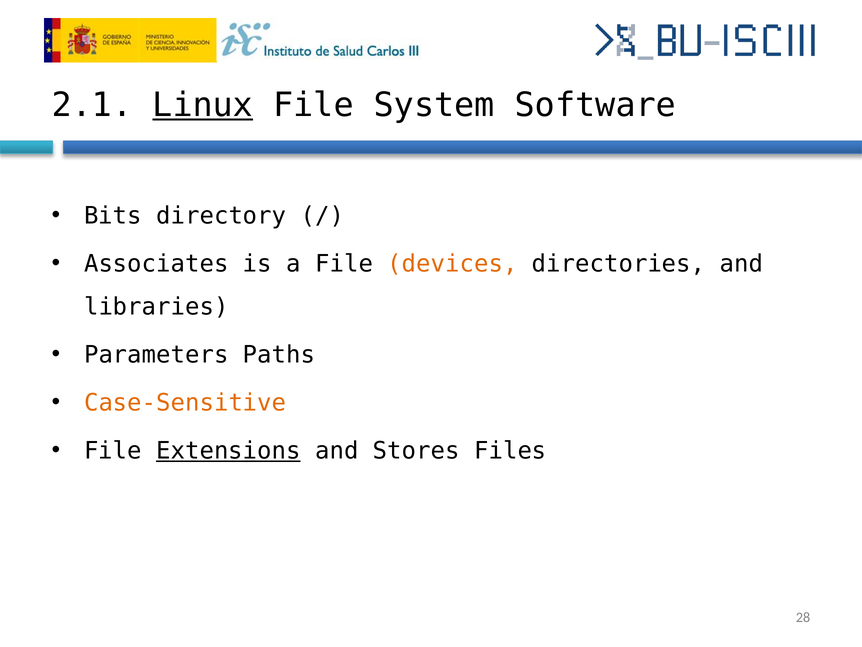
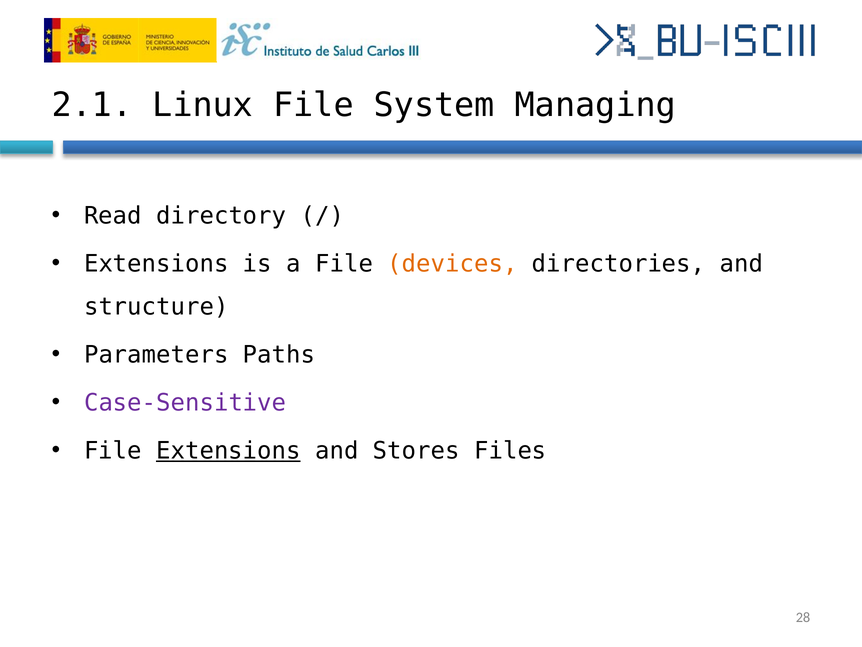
Linux underline: present -> none (203, 105)
Software: Software -> Managing (595, 105)
Bits: Bits -> Read (113, 216)
Associates: Associates -> Extensions (156, 263)
libraries: libraries -> structure (156, 307)
Case-Sensitive colour: orange -> purple (185, 403)
